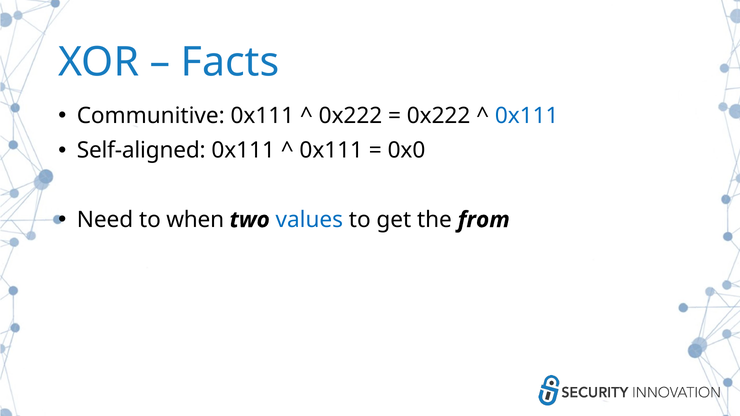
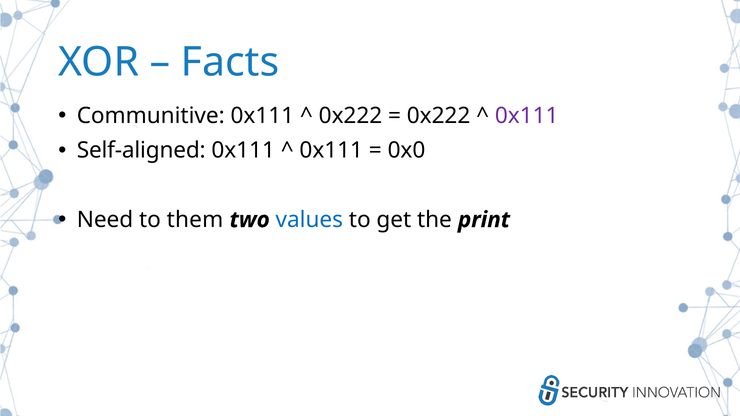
0x111 colour: blue -> purple (527, 116)
when: when -> them (195, 220)
from: from -> print (484, 220)
